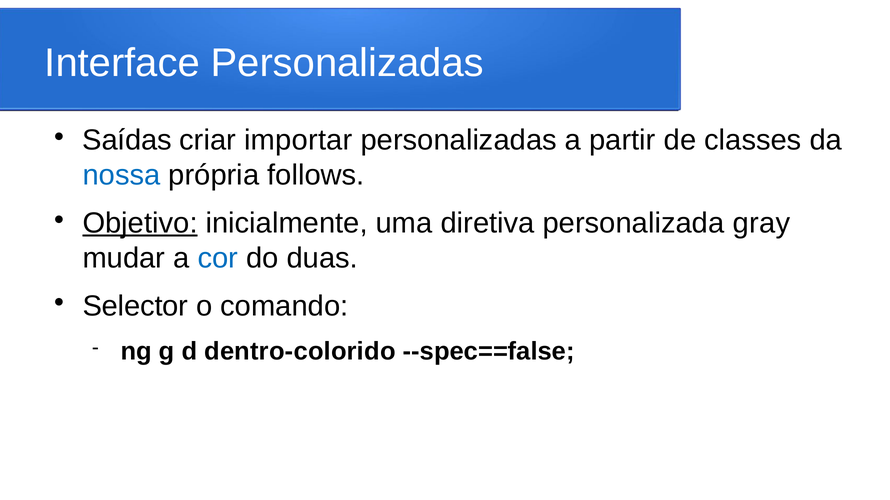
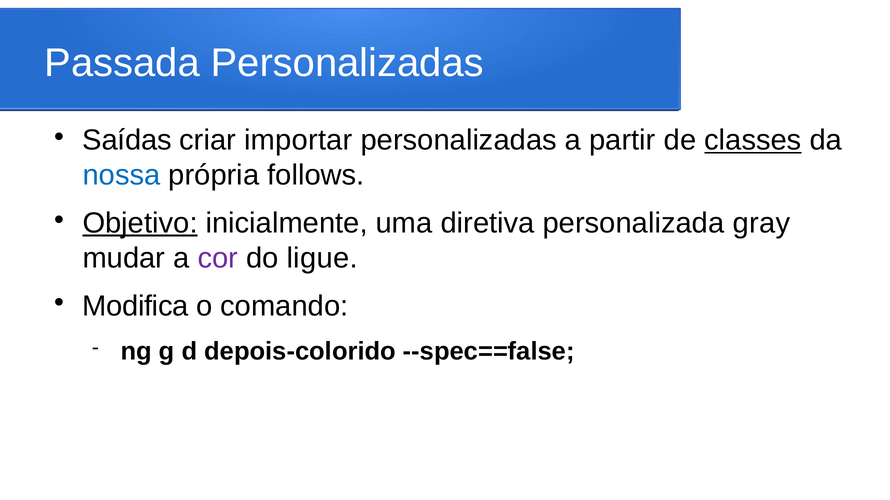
Interface: Interface -> Passada (122, 63)
classes underline: none -> present (753, 140)
cor colour: blue -> purple (218, 258)
duas: duas -> ligue (322, 258)
Selector: Selector -> Modifica (135, 306)
dentro-colorido: dentro-colorido -> depois-colorido (300, 352)
